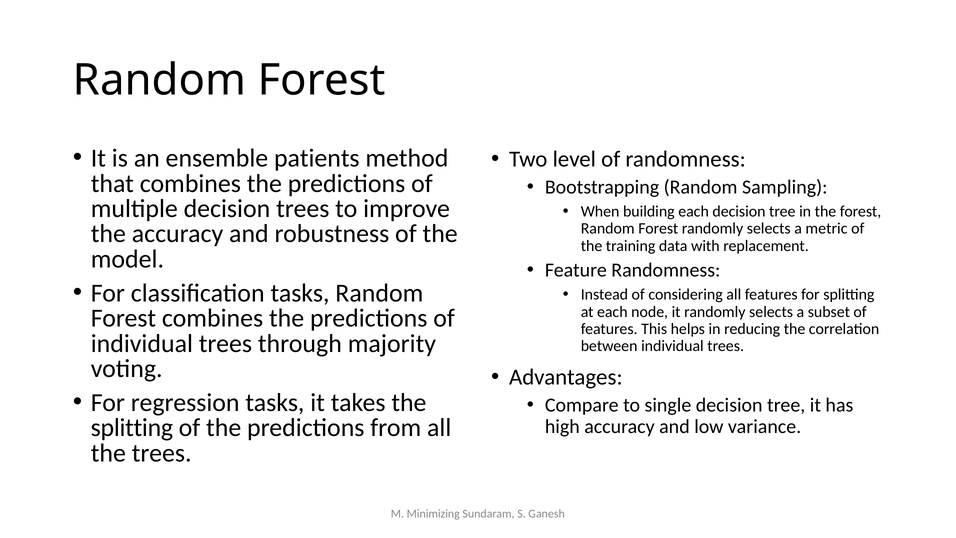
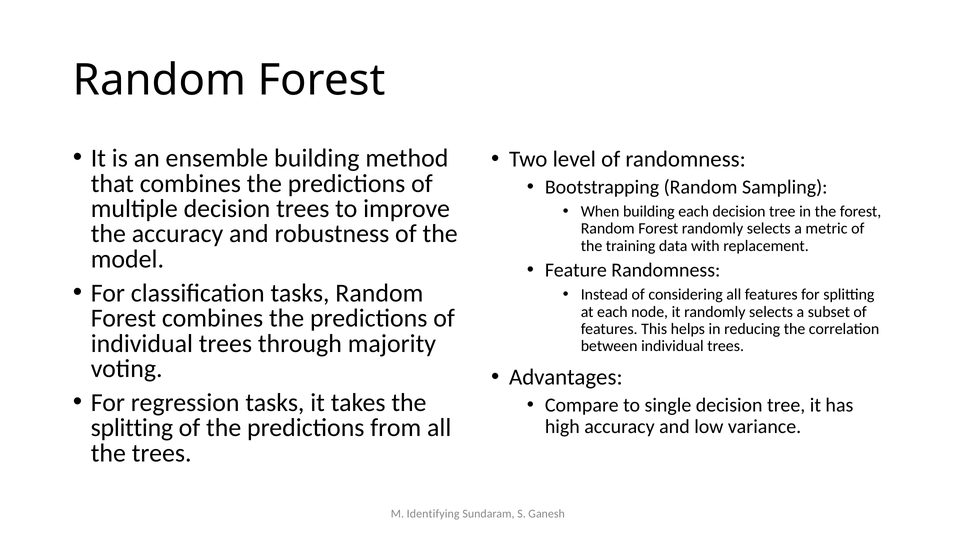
ensemble patients: patients -> building (317, 158)
Minimizing: Minimizing -> Identifying (433, 513)
